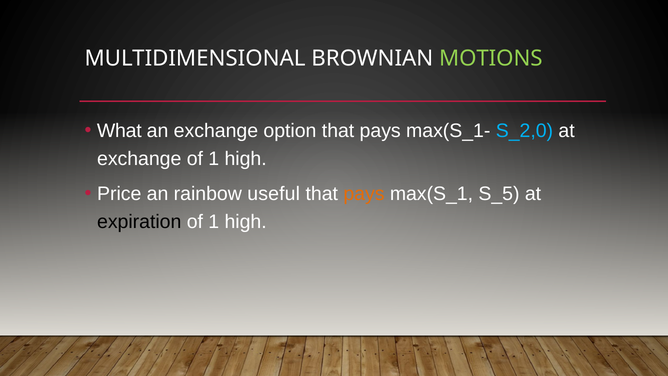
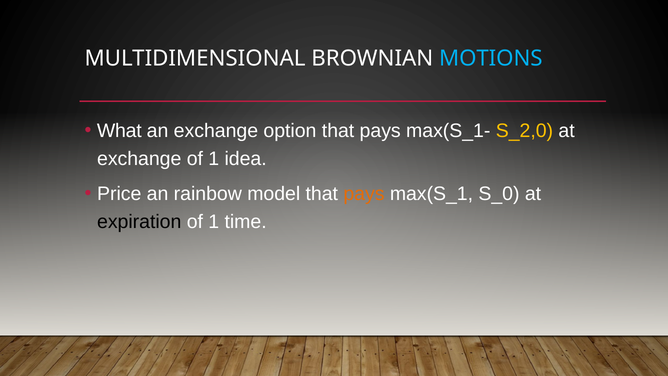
MOTIONS colour: light green -> light blue (491, 59)
S_2,0 colour: light blue -> yellow (524, 131)
high: high -> idea (246, 159)
useful: useful -> model (274, 194)
S_5: S_5 -> S_0 (499, 194)
high: high -> time (246, 222)
